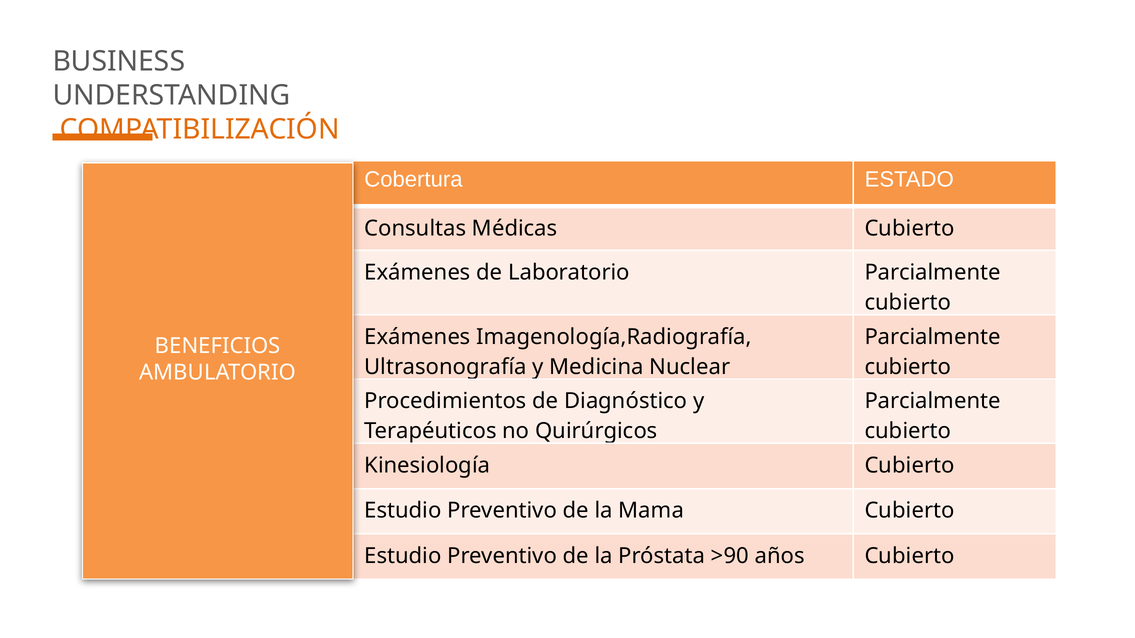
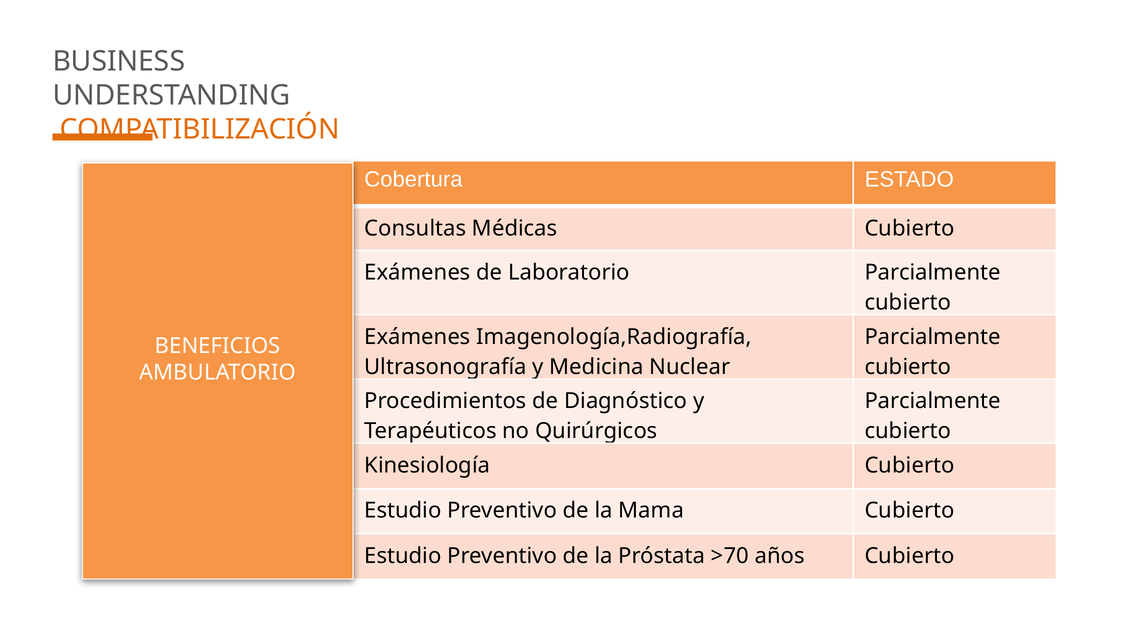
>90: >90 -> >70 (730, 556)
